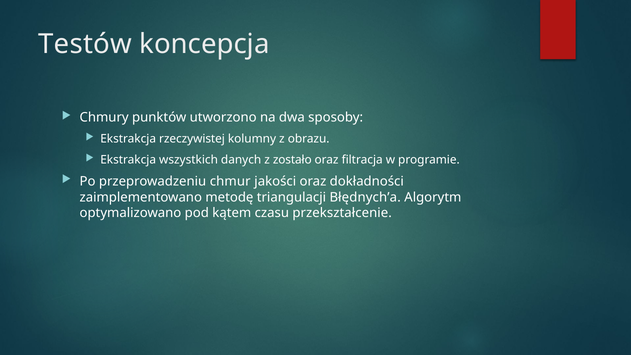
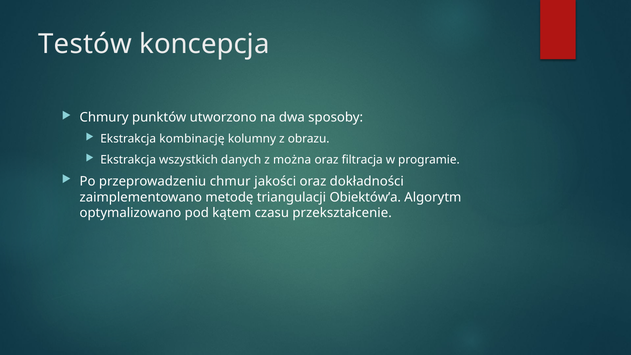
rzeczywistej: rzeczywistej -> kombinację (192, 139)
zostało: zostało -> można (292, 160)
Błędnych’a: Błędnych’a -> Obiektów’a (365, 197)
